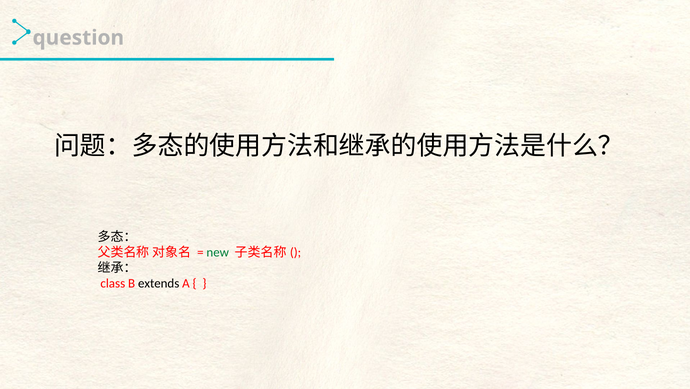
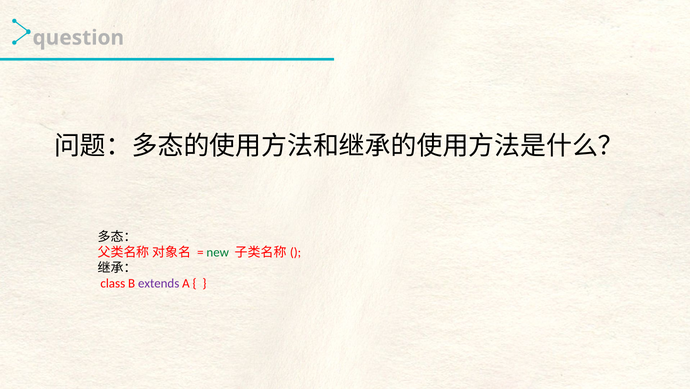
extends colour: black -> purple (159, 283)
